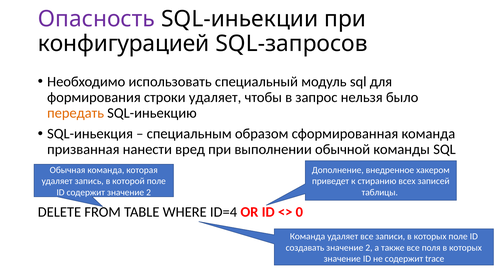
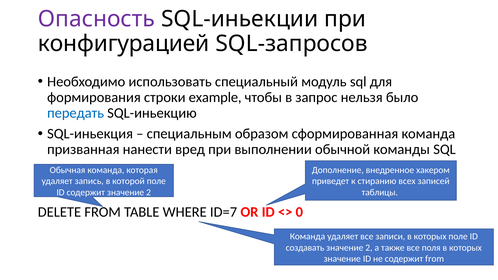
строки удаляет: удаляет -> example (215, 97)
передать colour: orange -> blue (76, 113)
ID=4: ID=4 -> ID=7 (224, 212)
содержит trace: trace -> from (435, 259)
